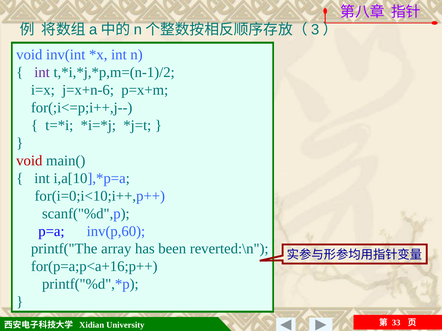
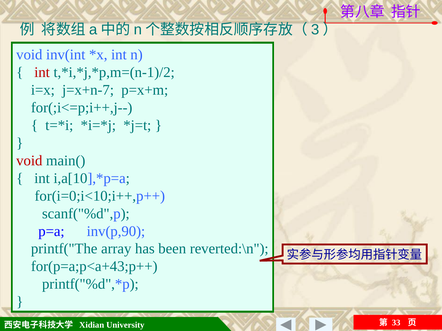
int colour: purple -> red (42, 72)
j=x+n-6: j=x+n-6 -> j=x+n-7 (88, 90)
inv(p,60: inv(p,60 -> inv(p,90 (116, 232)
for(p=a;p<a+16;p++: for(p=a;p<a+16;p++ -> for(p=a;p<a+43;p++ (94, 267)
